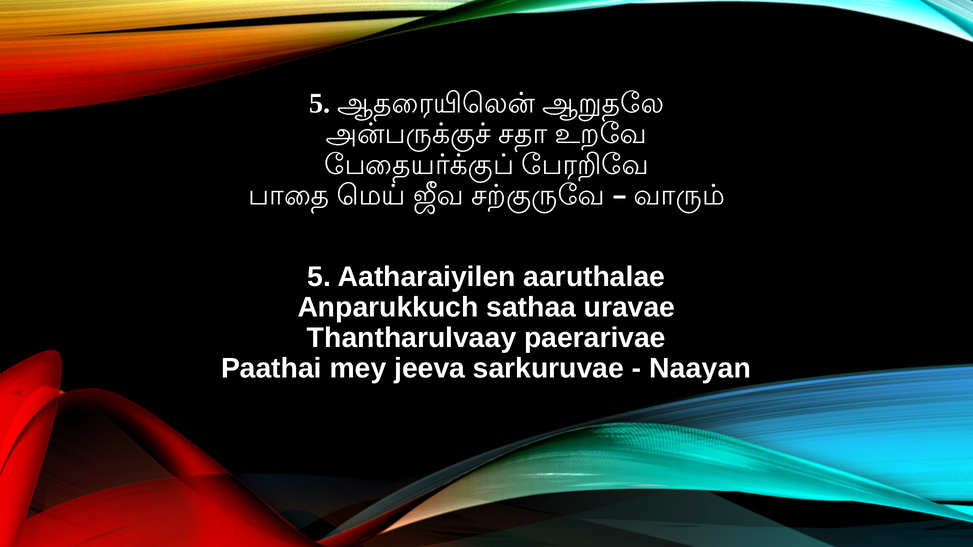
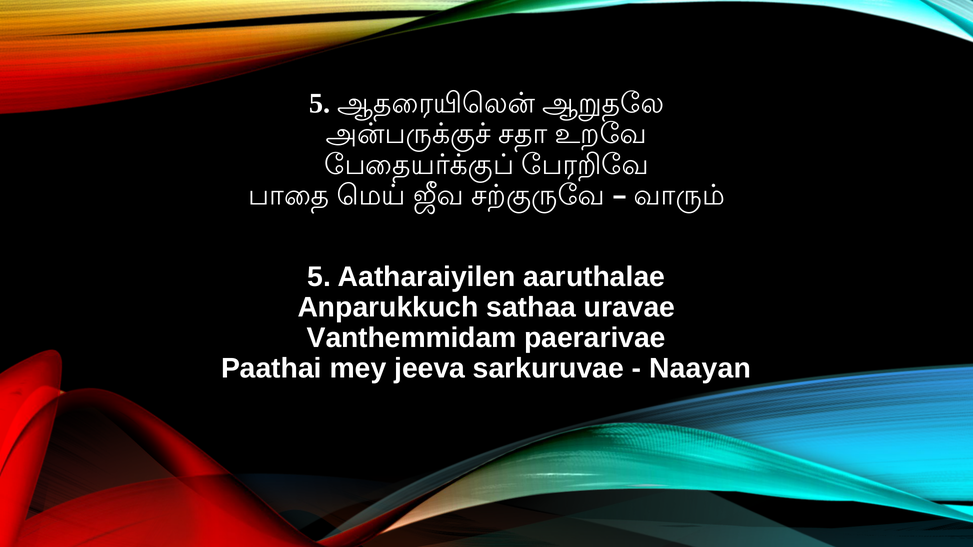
Thantharulvaay: Thantharulvaay -> Vanthemmidam (412, 338)
